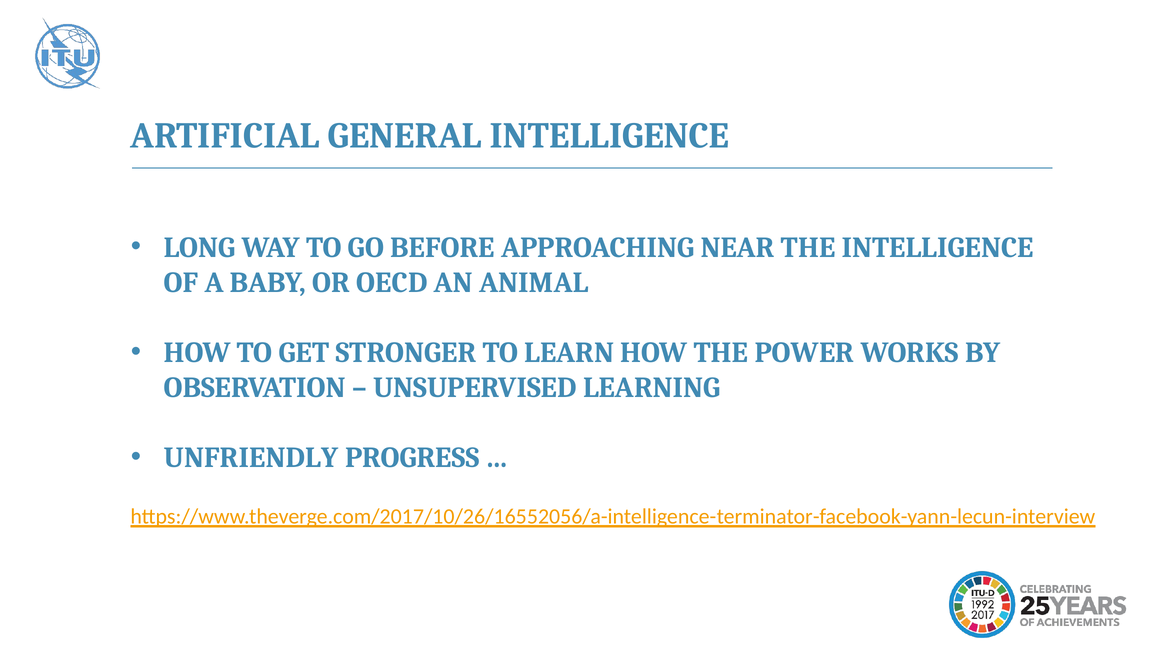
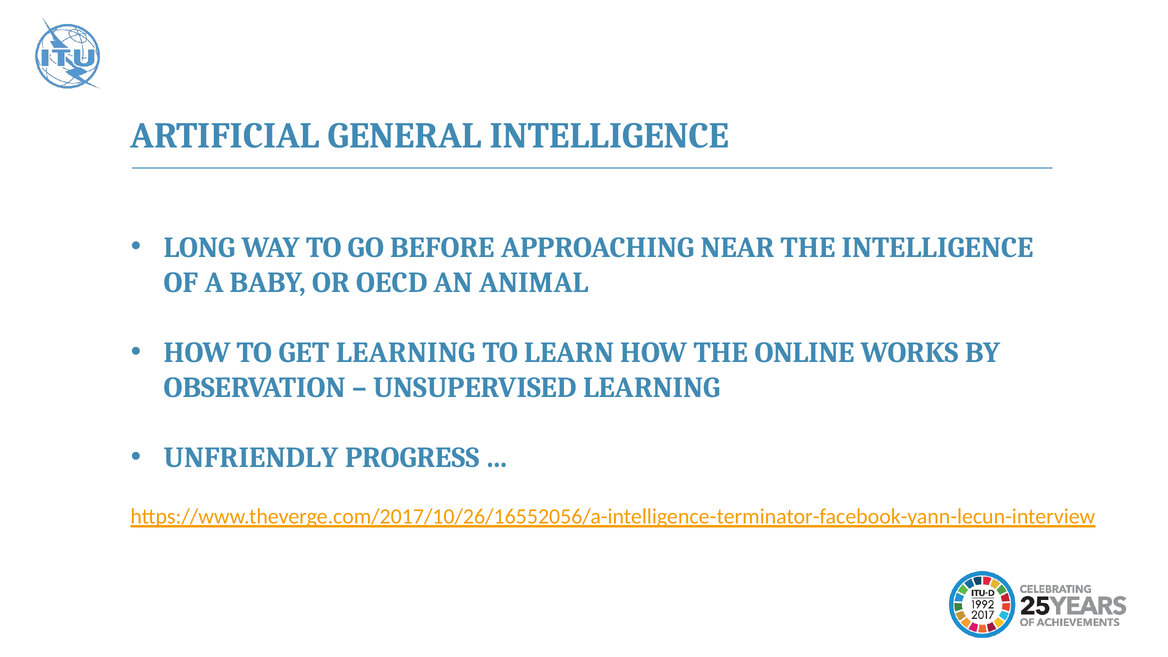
GET STRONGER: STRONGER -> LEARNING (406, 352)
POWER: POWER -> ONLINE (805, 352)
